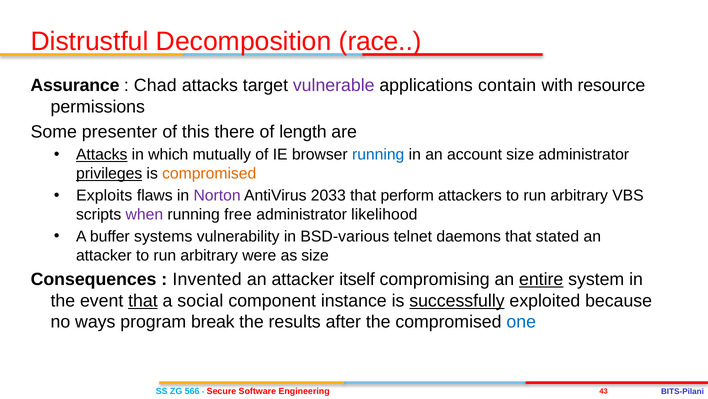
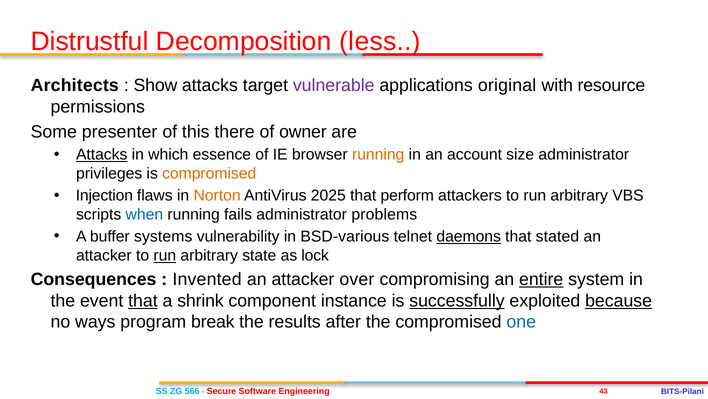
race: race -> less (380, 41)
Assurance: Assurance -> Architects (75, 85)
Chad: Chad -> Show (155, 85)
contain: contain -> original (507, 85)
length: length -> owner (303, 131)
mutually: mutually -> essence (222, 155)
running colour: blue -> orange (378, 155)
privileges underline: present -> none (109, 173)
Exploits: Exploits -> Injection (104, 195)
Norton colour: purple -> orange (217, 195)
2033: 2033 -> 2025 (328, 195)
when colour: purple -> blue (144, 214)
free: free -> fails (238, 214)
likelihood: likelihood -> problems (384, 214)
daemons underline: none -> present (469, 236)
run underline: none -> present (165, 255)
were: were -> state (259, 255)
as size: size -> lock (315, 255)
itself: itself -> over (357, 279)
social: social -> shrink (201, 300)
because underline: none -> present (619, 300)
